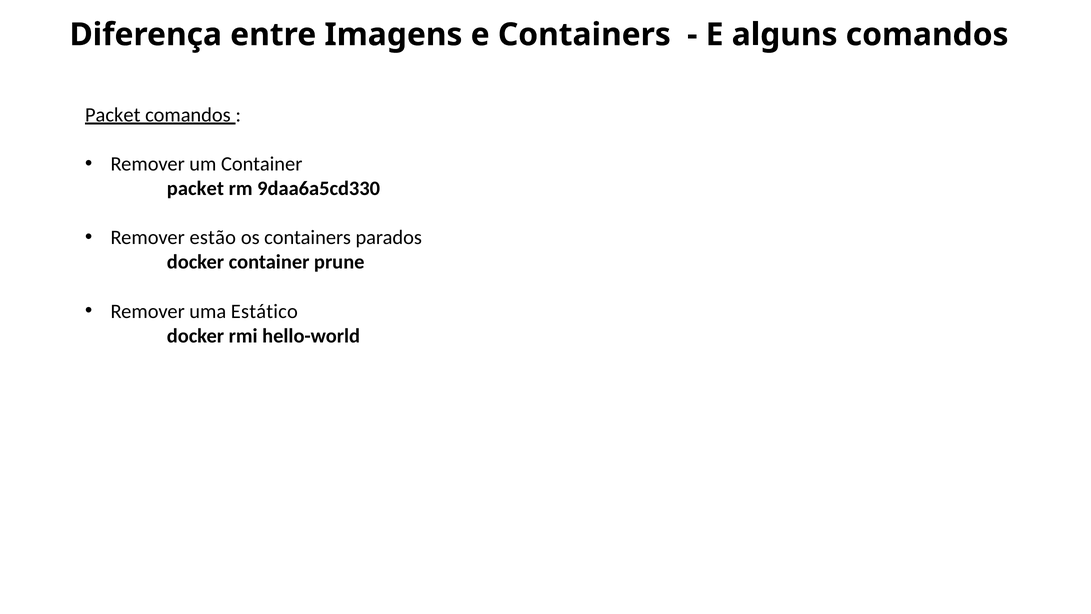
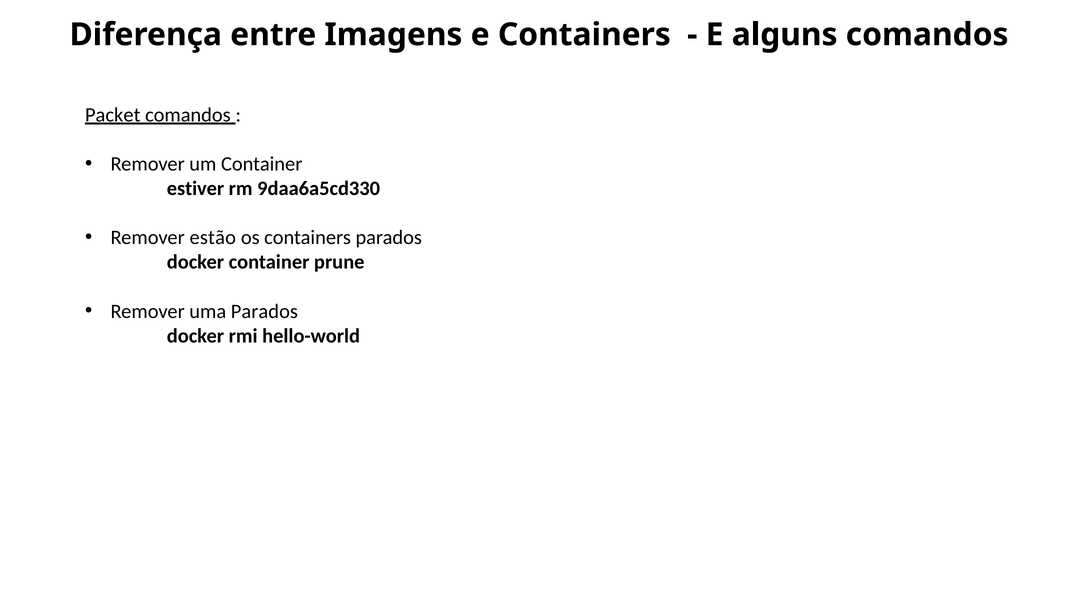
packet: packet -> estiver (196, 188)
uma Estático: Estático -> Parados (264, 311)
